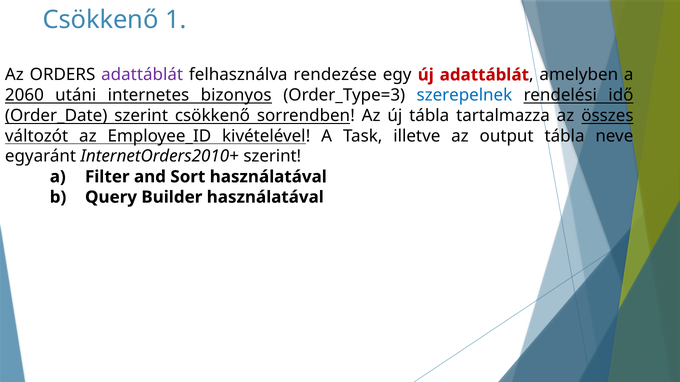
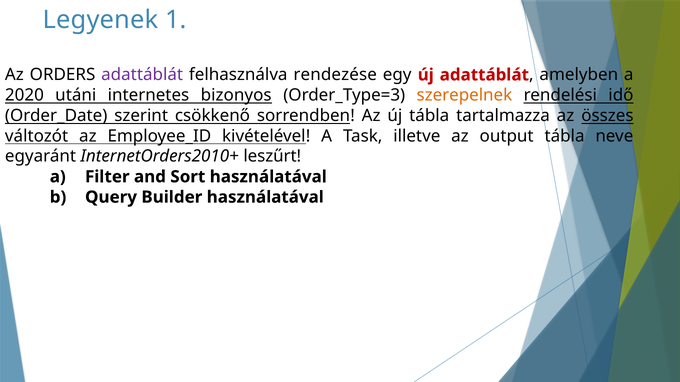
Csökkenő: Csökkenő -> Legyenek (101, 20)
2060: 2060 -> 2020 (24, 95)
szerepelnek colour: blue -> orange (464, 95)
InternetOrders2010+ szerint: szerint -> leszűrt (272, 157)
